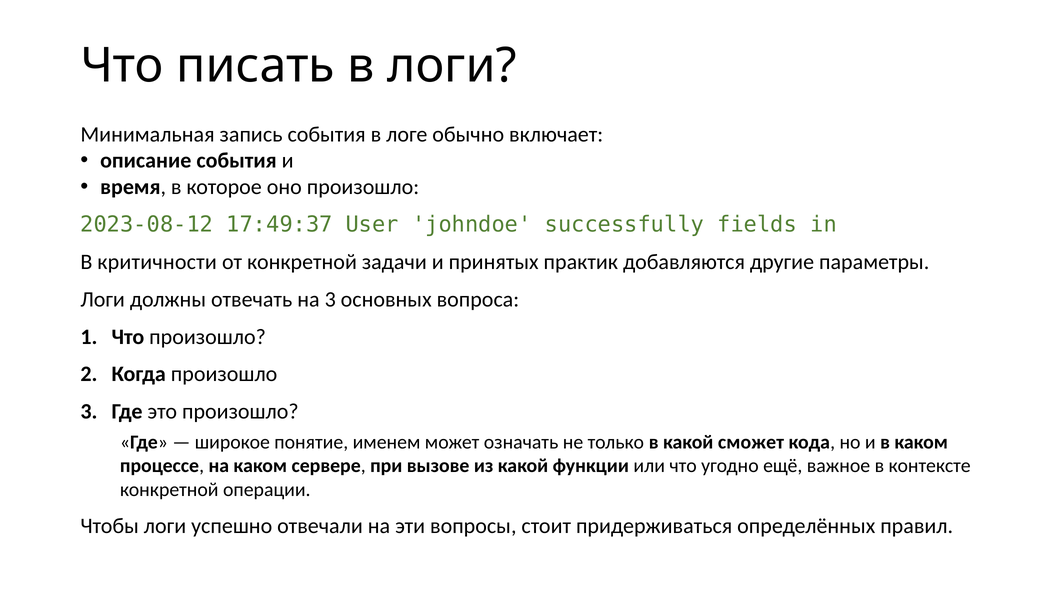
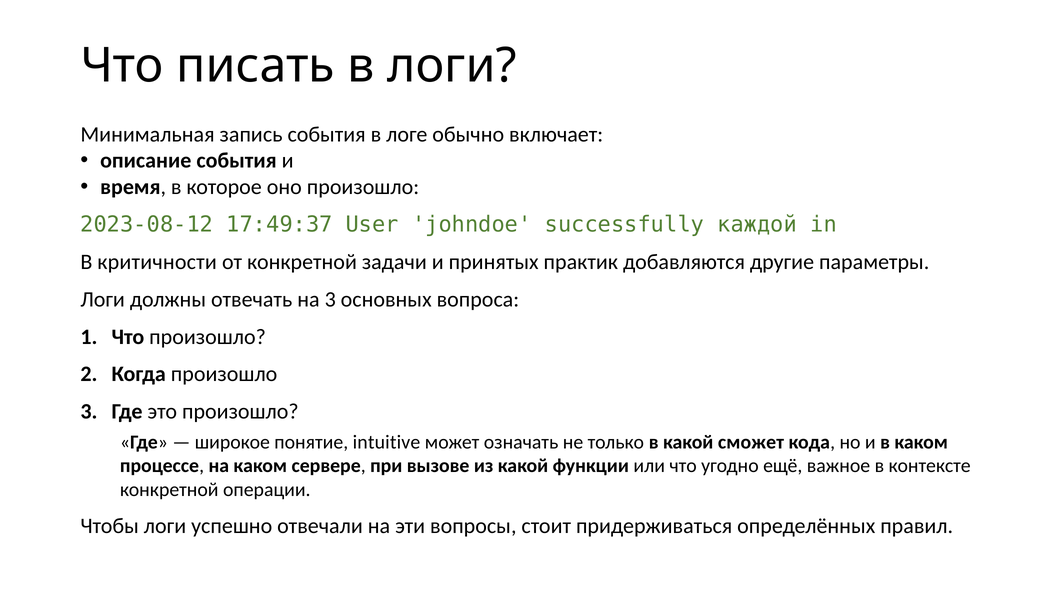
fields: fields -> каждой (757, 225)
именем: именем -> intuitive (386, 442)
